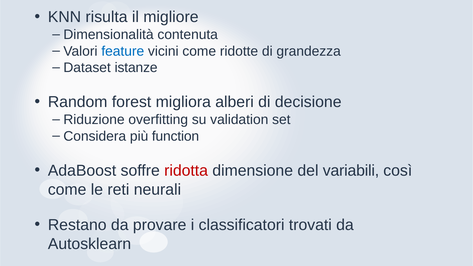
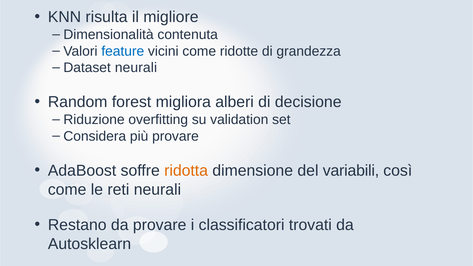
Dataset istanze: istanze -> neurali (136, 68)
più function: function -> provare (175, 136)
ridotta colour: red -> orange (186, 171)
